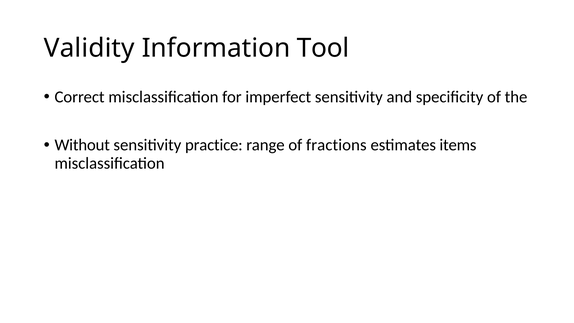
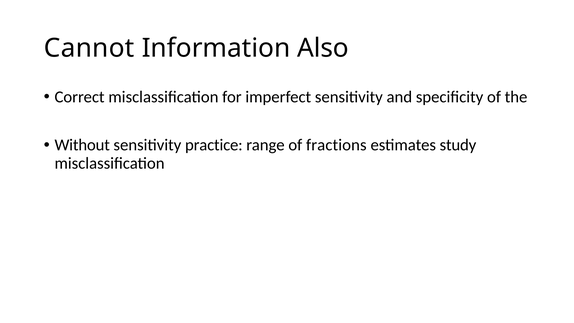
Validity: Validity -> Cannot (89, 48)
Tool: Tool -> Also (323, 48)
items: items -> study (458, 145)
